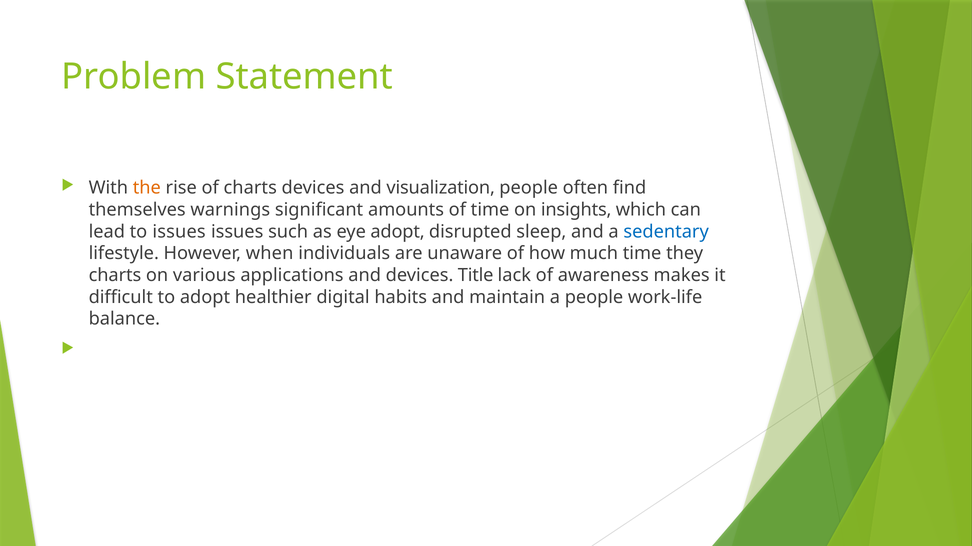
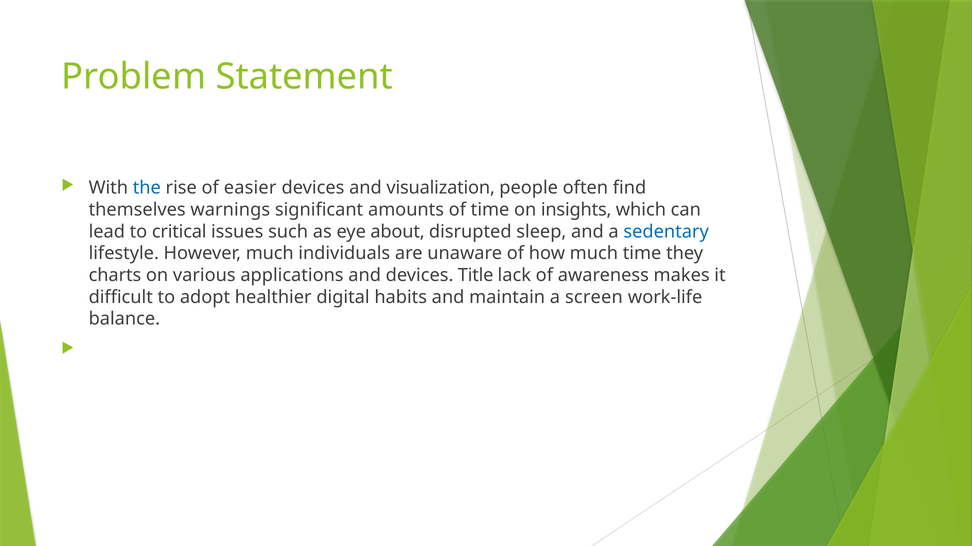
the colour: orange -> blue (147, 188)
of charts: charts -> easier (250, 188)
to issues: issues -> critical (179, 232)
eye adopt: adopt -> about (398, 232)
However when: when -> much (270, 254)
a people: people -> screen (594, 297)
